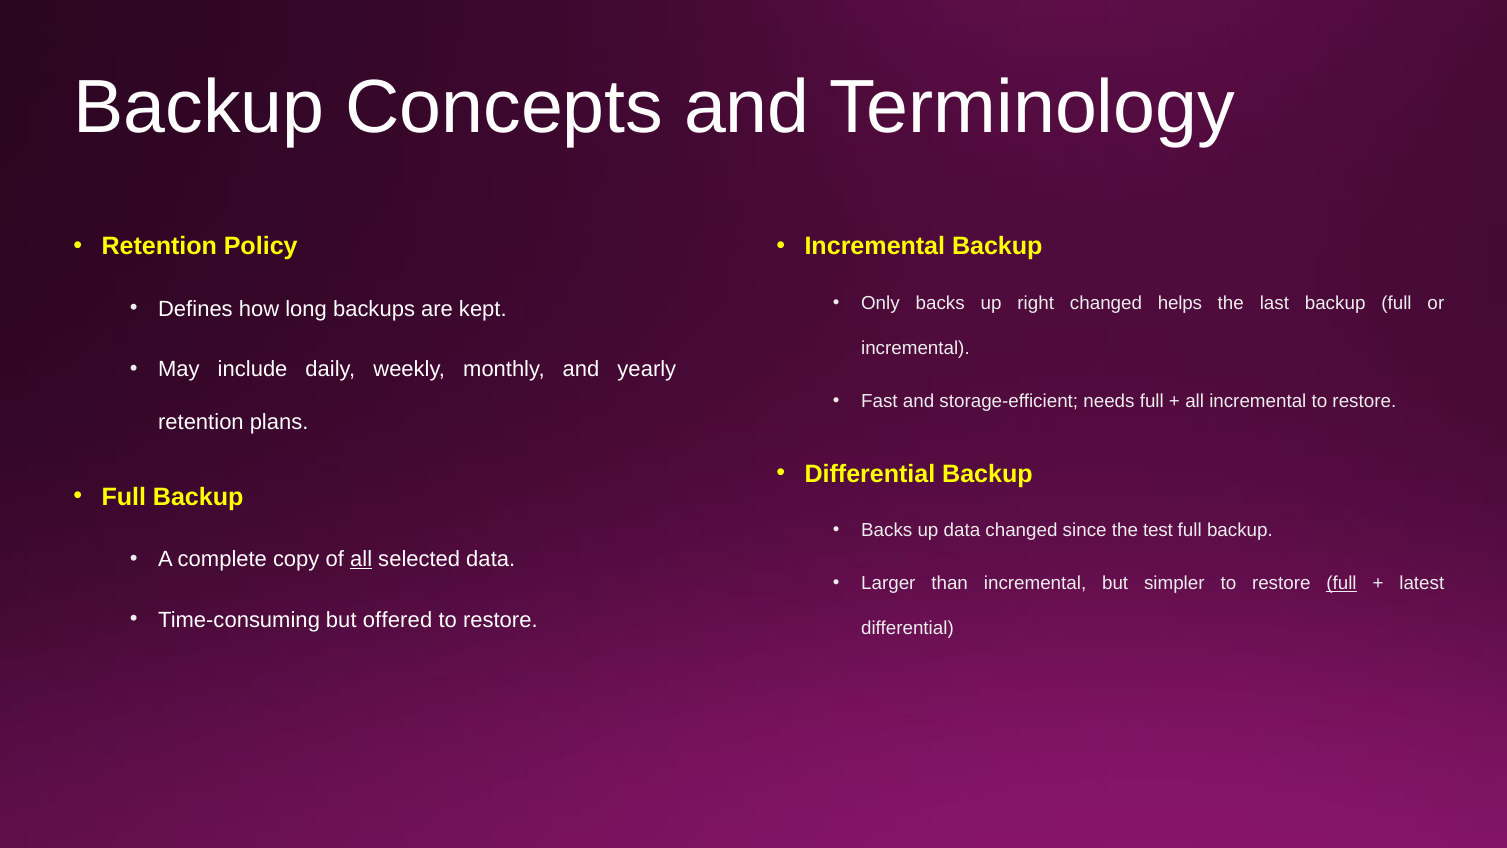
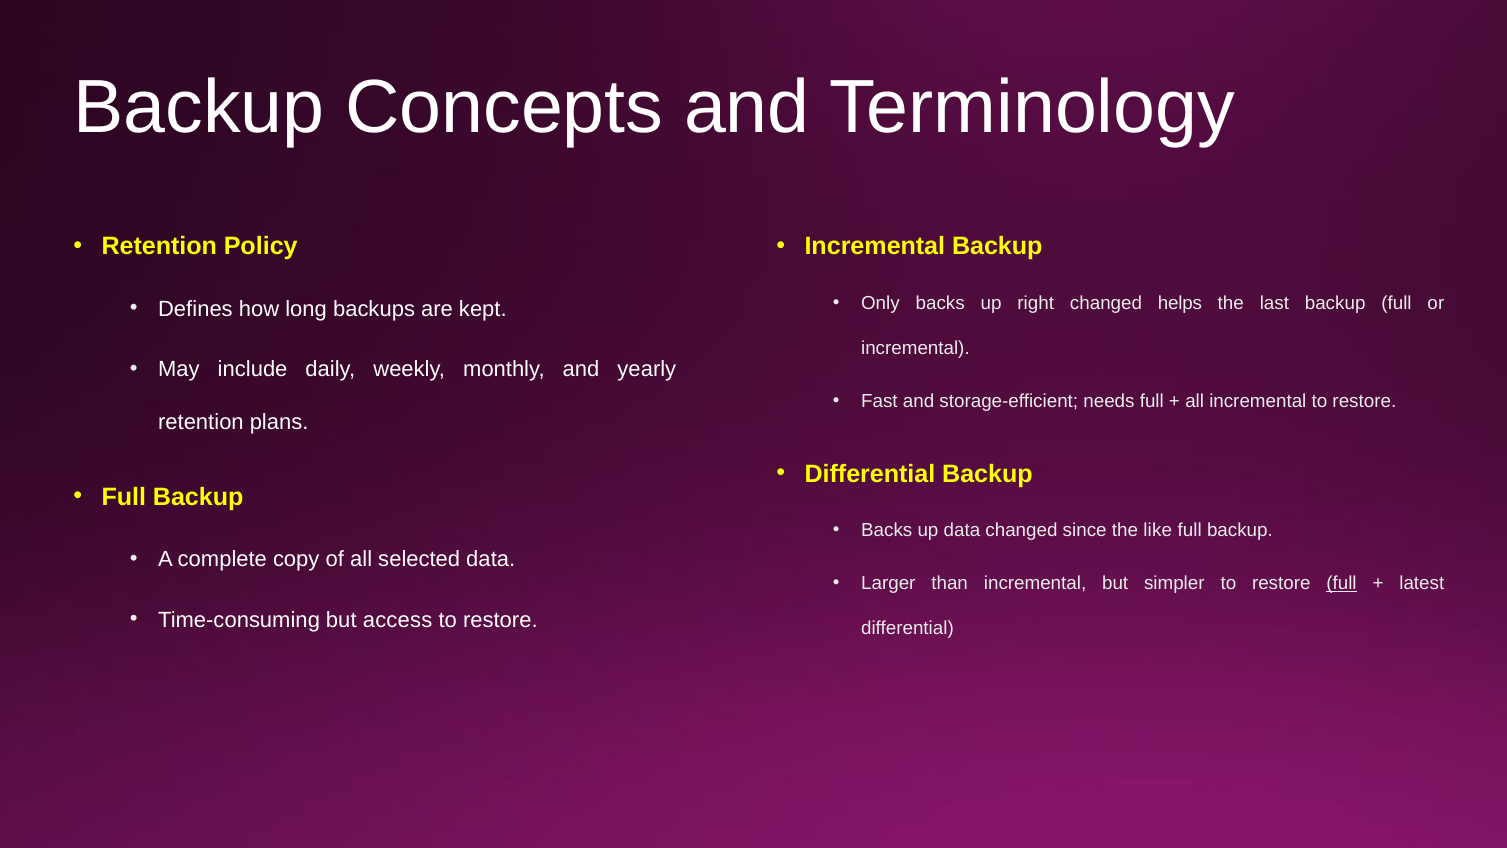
test: test -> like (1158, 530)
all underline: present -> none (361, 559)
offered: offered -> access (398, 620)
